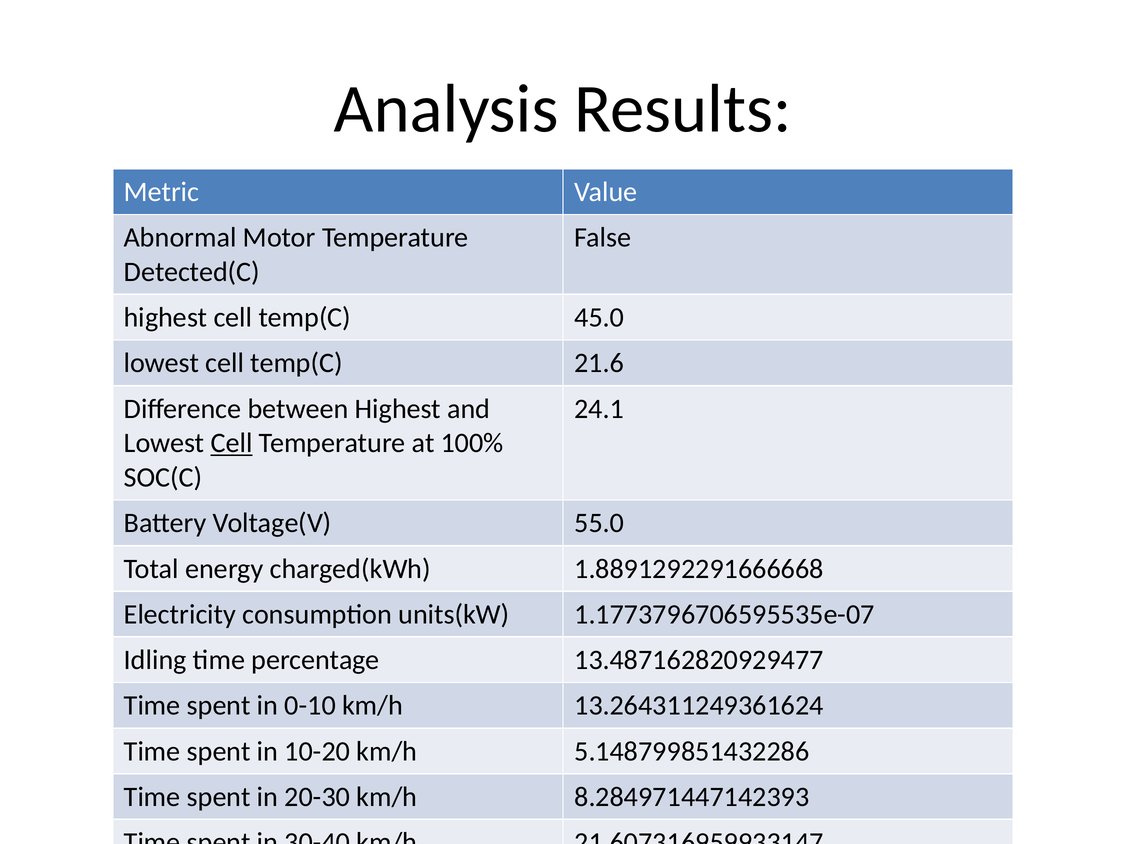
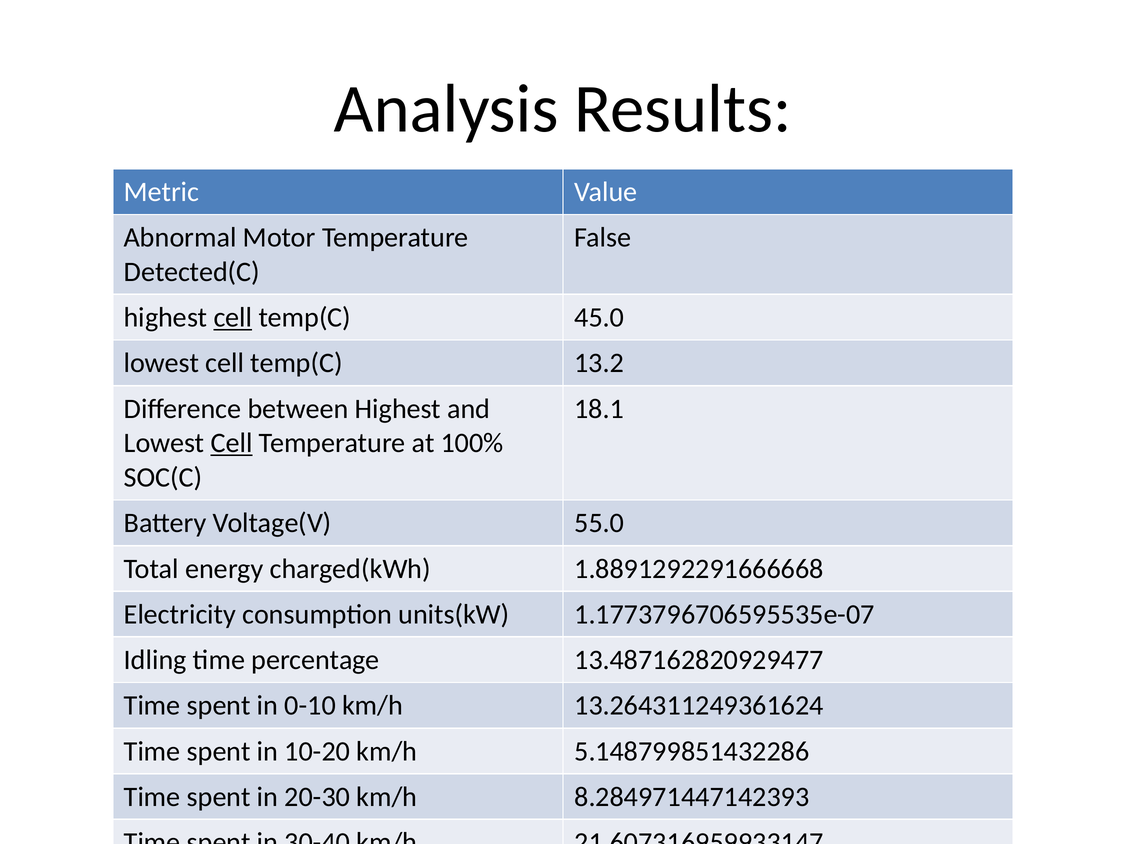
cell underline: none -> present (233, 318)
21.6: 21.6 -> 13.2 (599, 363)
24.1: 24.1 -> 18.1 (599, 409)
